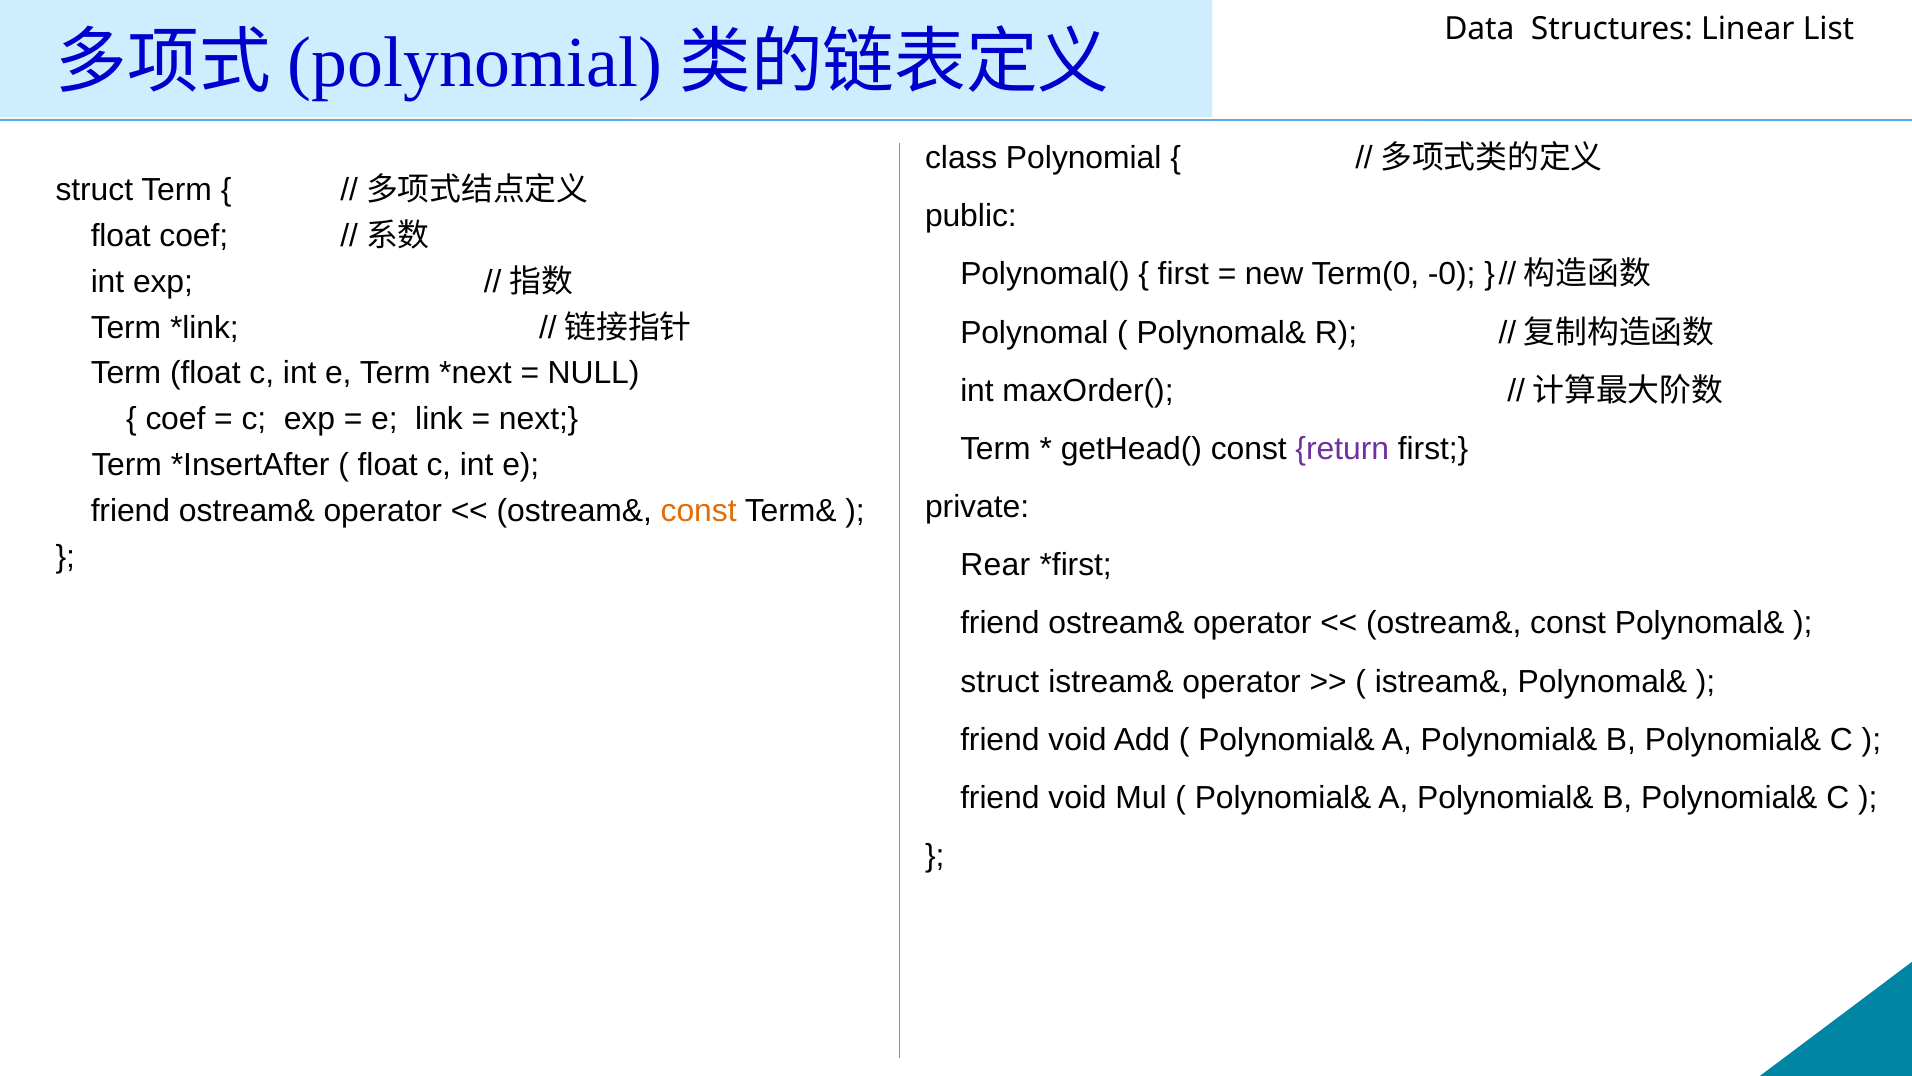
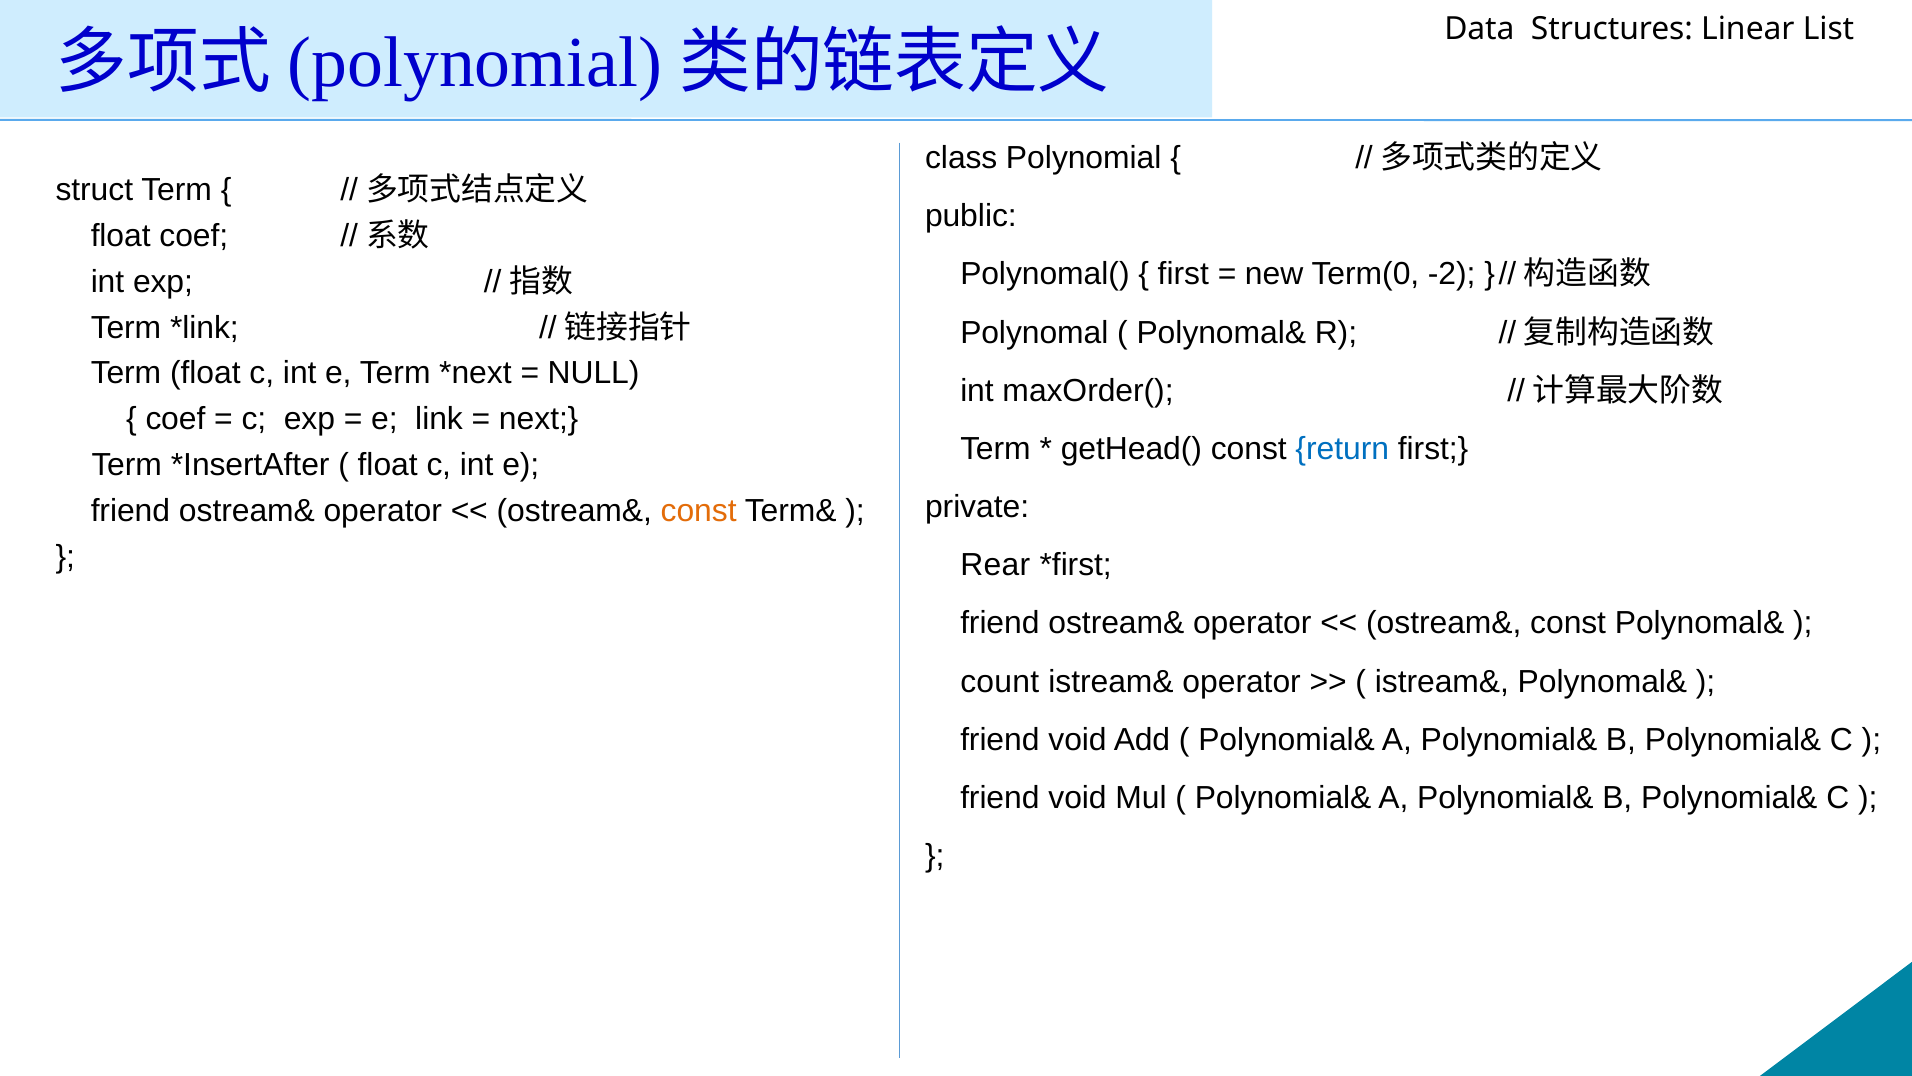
-0: -0 -> -2 (1452, 274)
return colour: purple -> blue (1342, 449)
struct: struct -> count (1000, 681)
